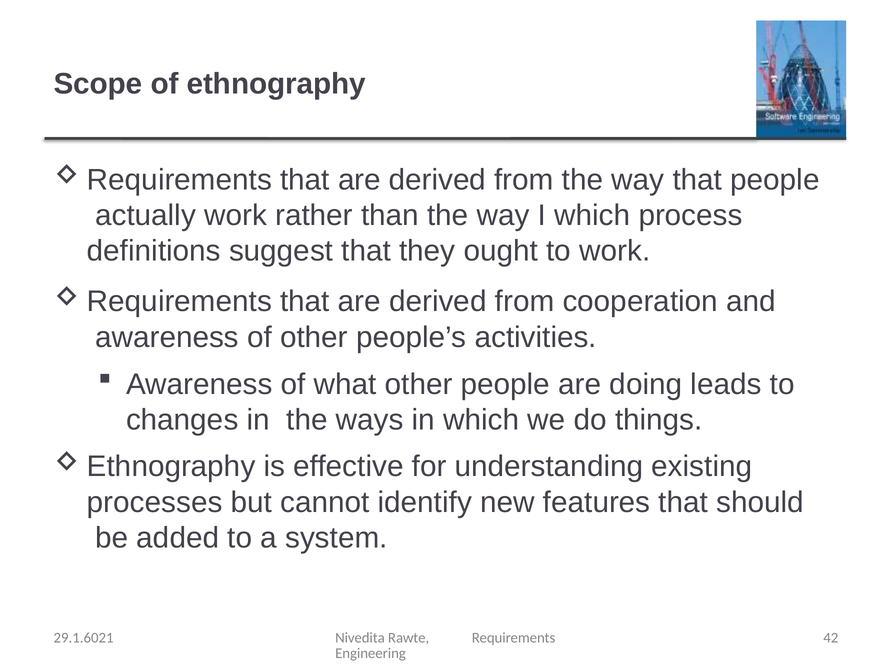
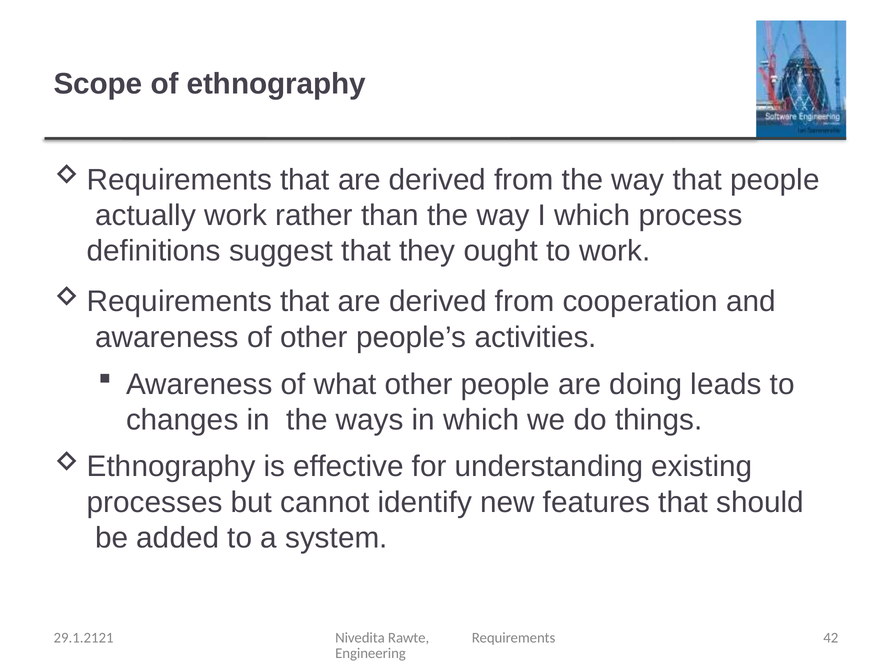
29.1.6021: 29.1.6021 -> 29.1.2121 (84, 638)
